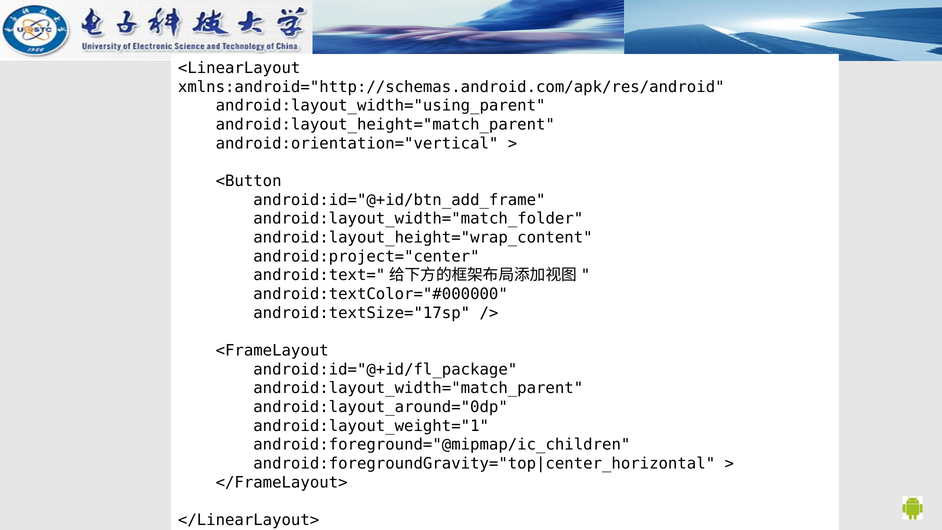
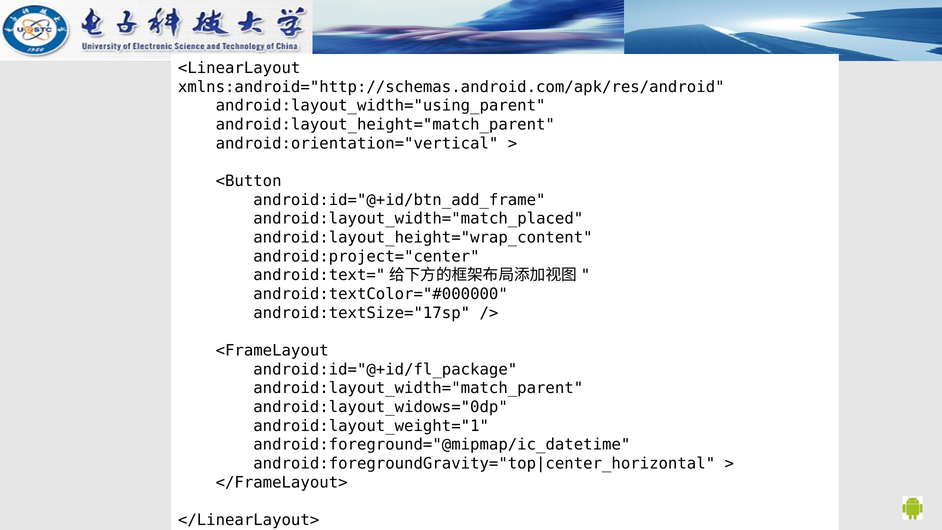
android:layout_width="match_folder: android:layout_width="match_folder -> android:layout_width="match_placed (418, 219)
android:layout_around="0dp: android:layout_around="0dp -> android:layout_widows="0dp (381, 407)
android:foreground="@mipmap/ic_children: android:foreground="@mipmap/ic_children -> android:foreground="@mipmap/ic_datetime (442, 445)
